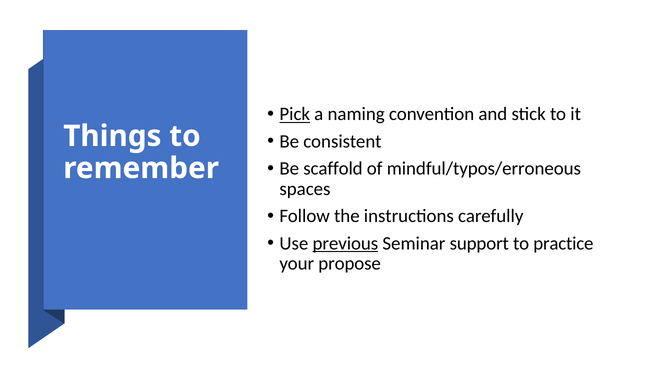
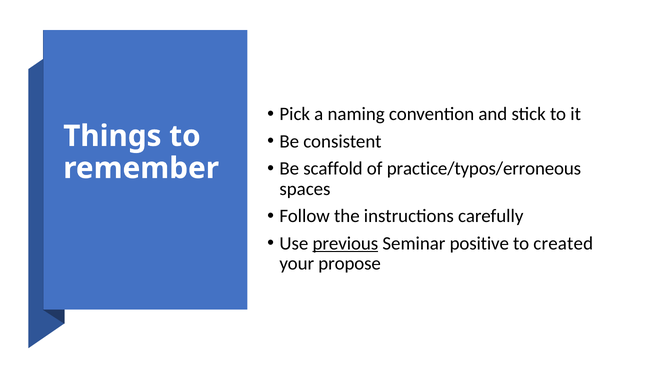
Pick underline: present -> none (295, 114)
mindful/typos/erroneous: mindful/typos/erroneous -> practice/typos/erroneous (484, 168)
support: support -> positive (479, 243)
practice: practice -> created (563, 243)
